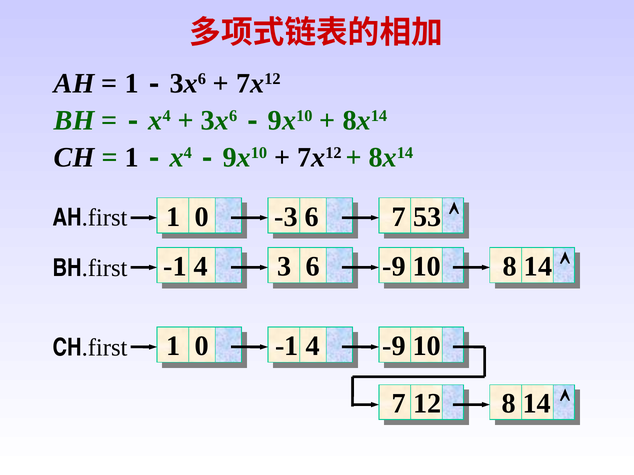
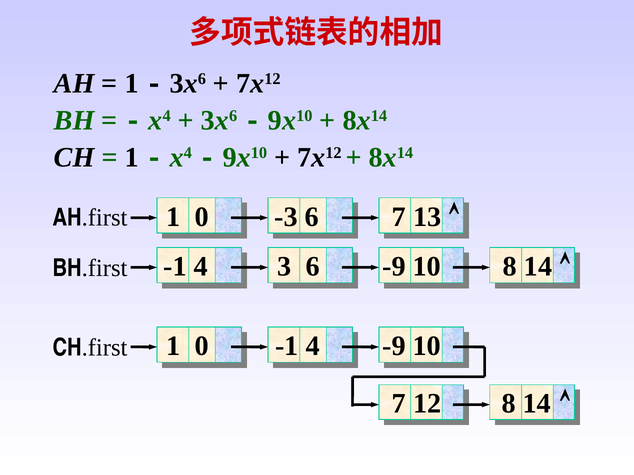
53: 53 -> 13 (427, 217)
